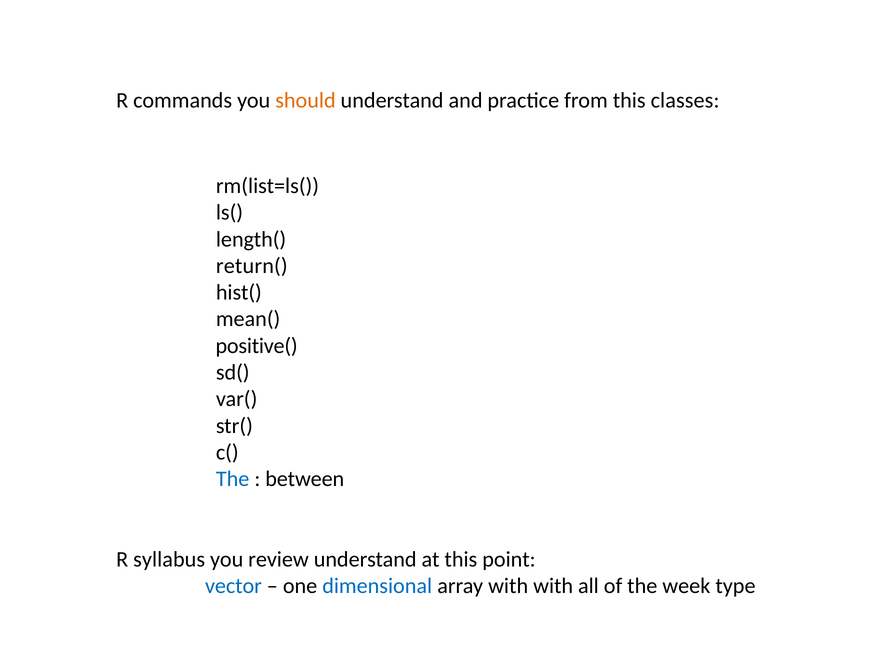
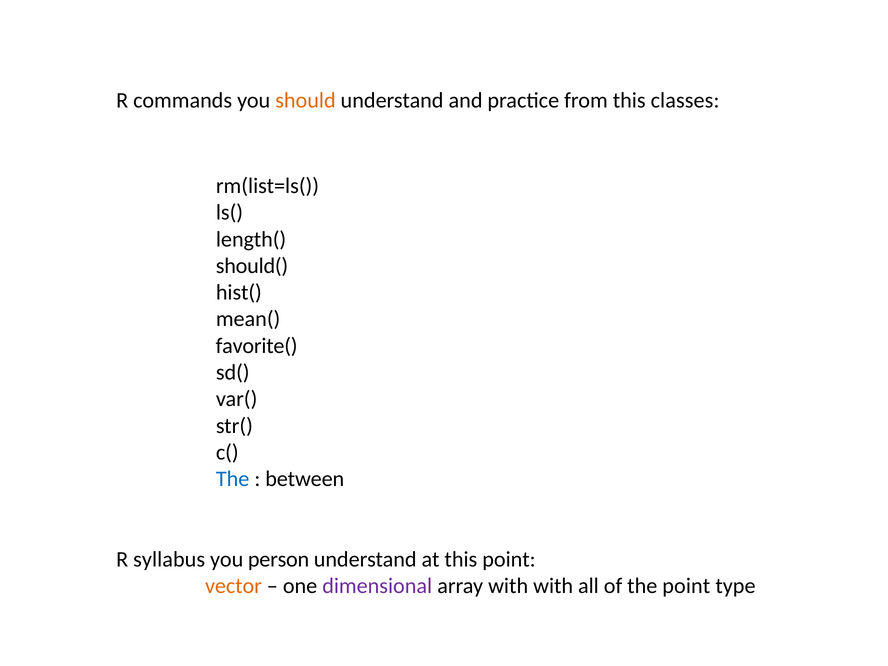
return(: return( -> should( (252, 266)
positive(: positive( -> favorite( (257, 346)
review: review -> person (279, 559)
vector colour: blue -> orange (233, 586)
dimensional colour: blue -> purple (377, 586)
the week: week -> point (686, 586)
